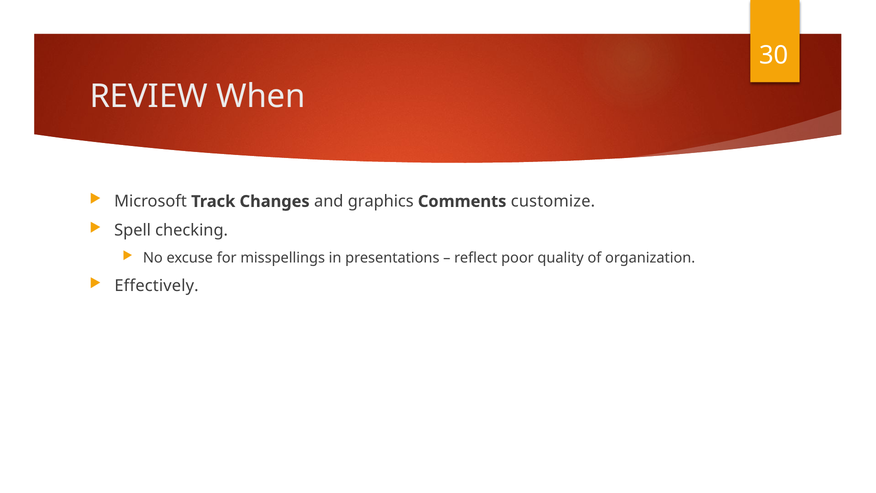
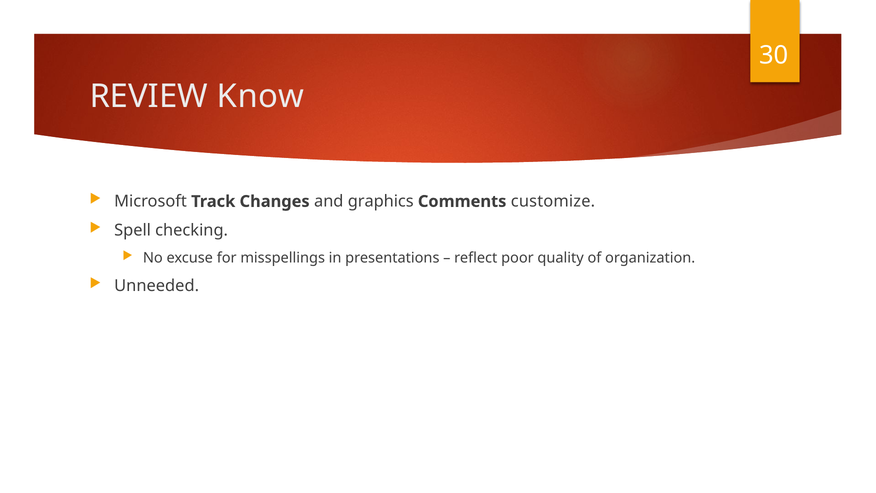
When: When -> Know (261, 97)
Effectively: Effectively -> Unneeded (157, 286)
